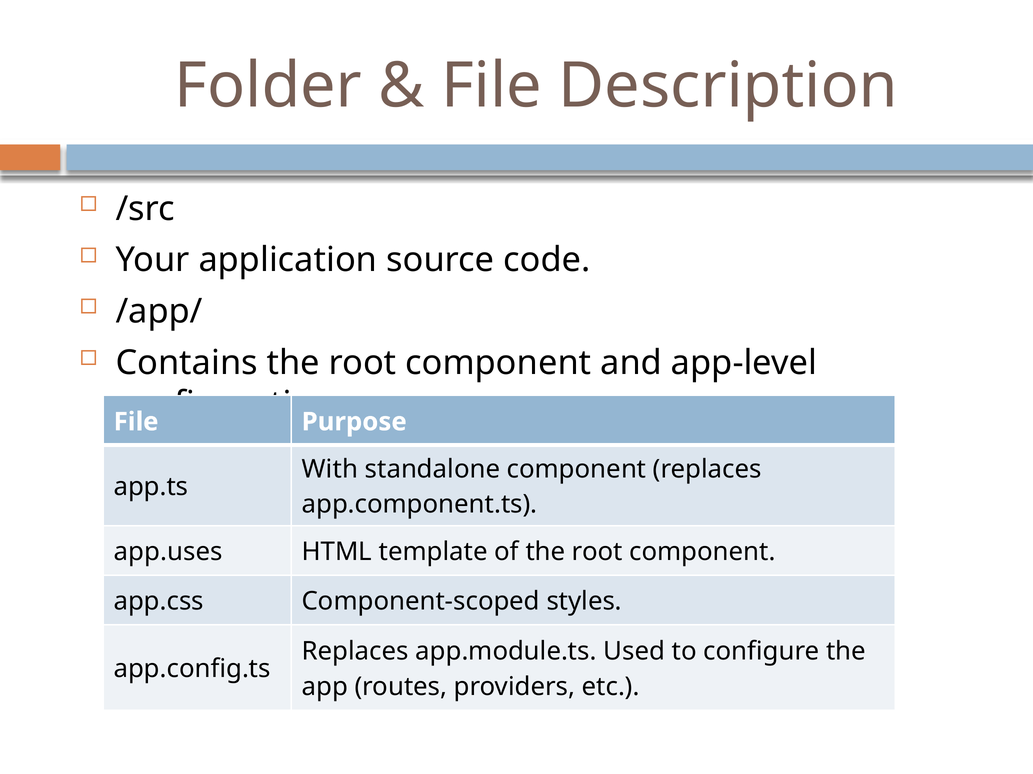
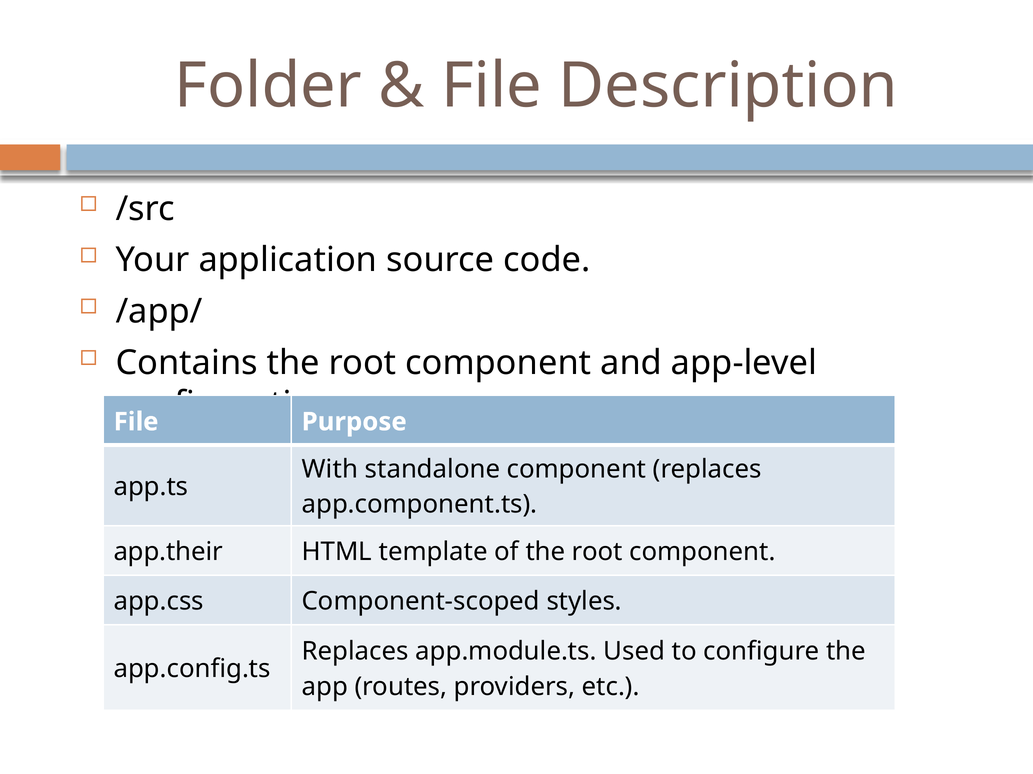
app.uses: app.uses -> app.their (168, 552)
